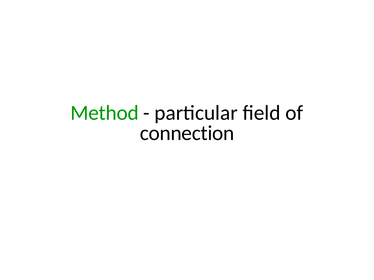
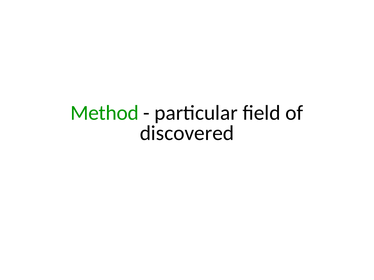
connection: connection -> discovered (187, 133)
